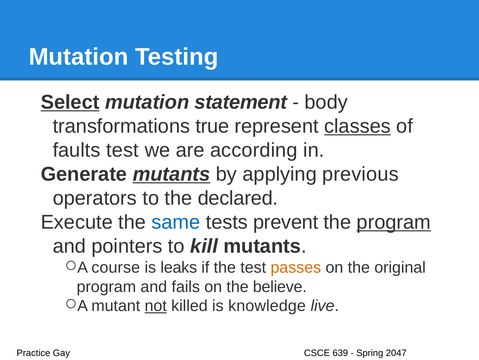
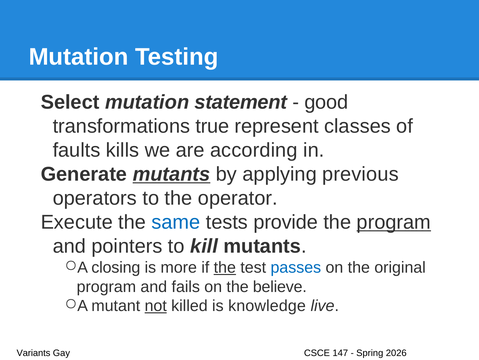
Select underline: present -> none (70, 102)
body: body -> good (326, 102)
classes underline: present -> none (358, 126)
faults test: test -> kills (122, 150)
declared: declared -> operator (238, 198)
prevent: prevent -> provide (286, 222)
course: course -> closing (116, 267)
leaks: leaks -> more (179, 267)
the underline: none -> present (225, 267)
passes colour: orange -> blue (296, 267)
Practice: Practice -> Variants (34, 352)
639: 639 -> 147 (340, 352)
2047: 2047 -> 2026 (396, 352)
